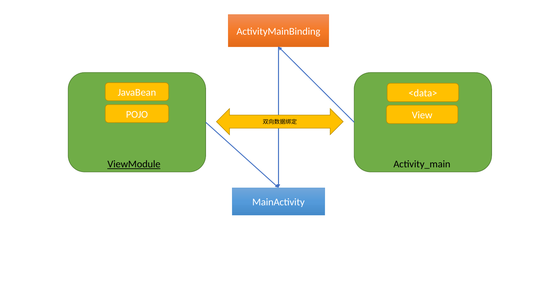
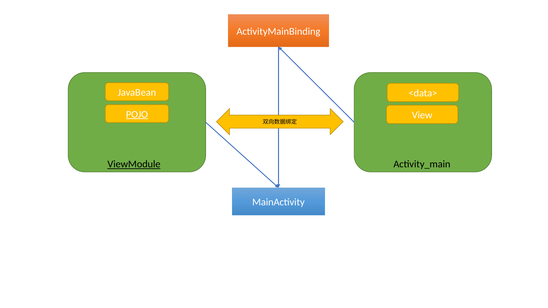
POJO underline: none -> present (137, 114)
